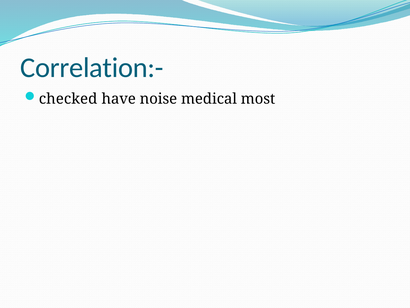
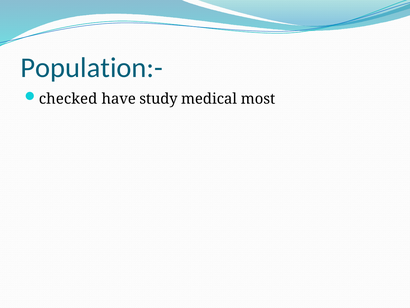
Correlation:-: Correlation:- -> Population:- (92, 68)
noise: noise -> study (158, 99)
